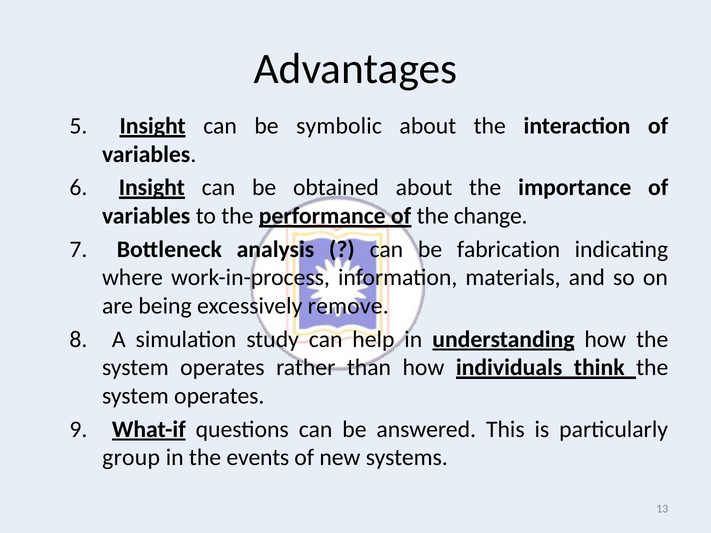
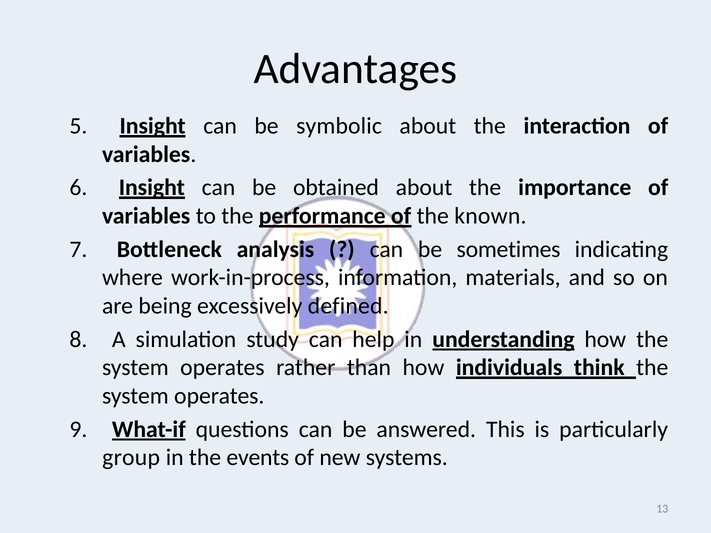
change: change -> known (490, 216)
fabrication: fabrication -> sometimes (509, 249)
remove: remove -> defined (348, 306)
